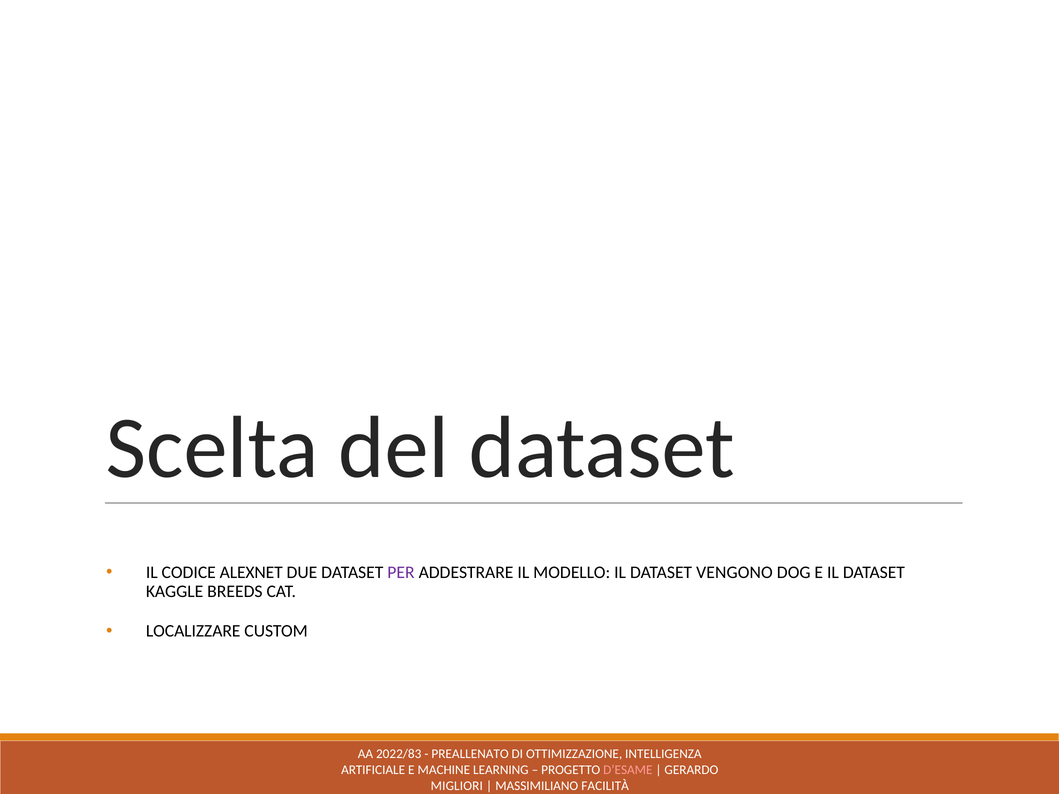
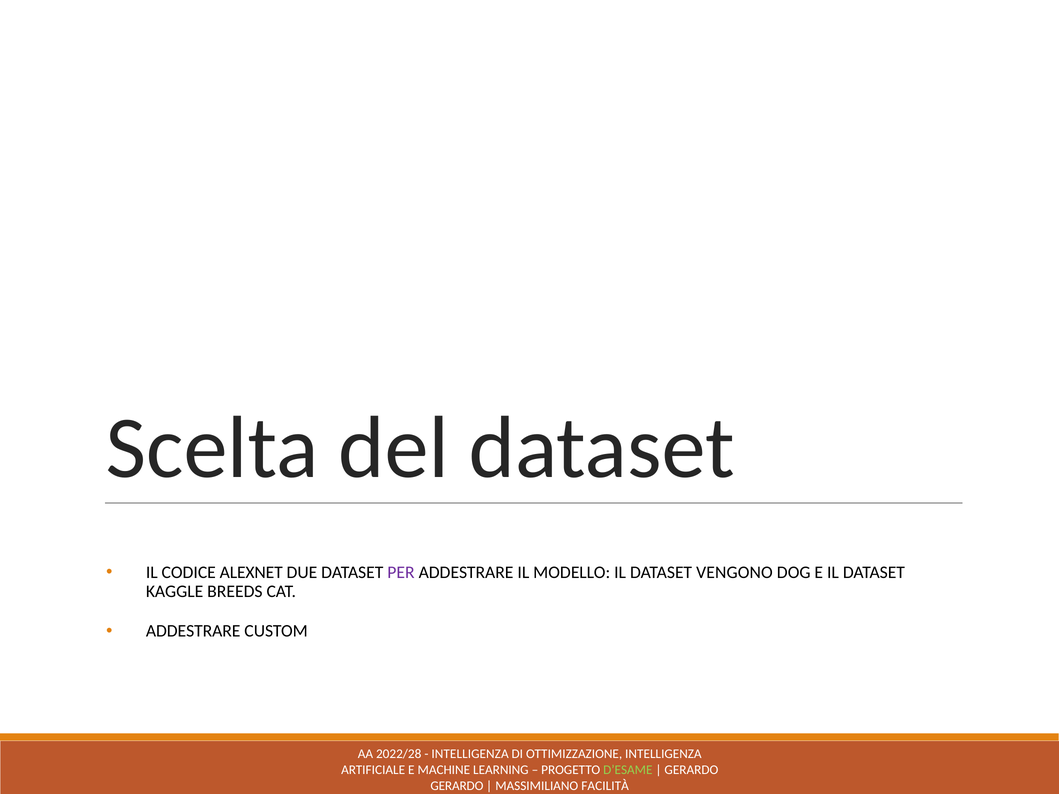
LOCALIZZARE: LOCALIZZARE -> ADDESTRARE (193, 631)
2022/83: 2022/83 -> 2022/28 (399, 754)
PREALLENATO: PREALLENATO -> INTELLIGENZA (470, 754)
D’ESAME colour: pink -> light green (628, 770)
MIGLIORI: MIGLIORI -> GERARDO (457, 786)
